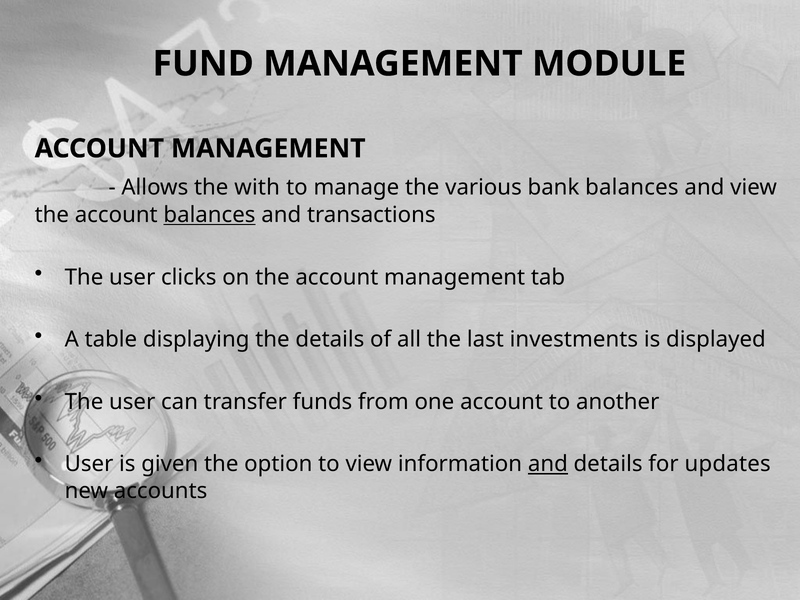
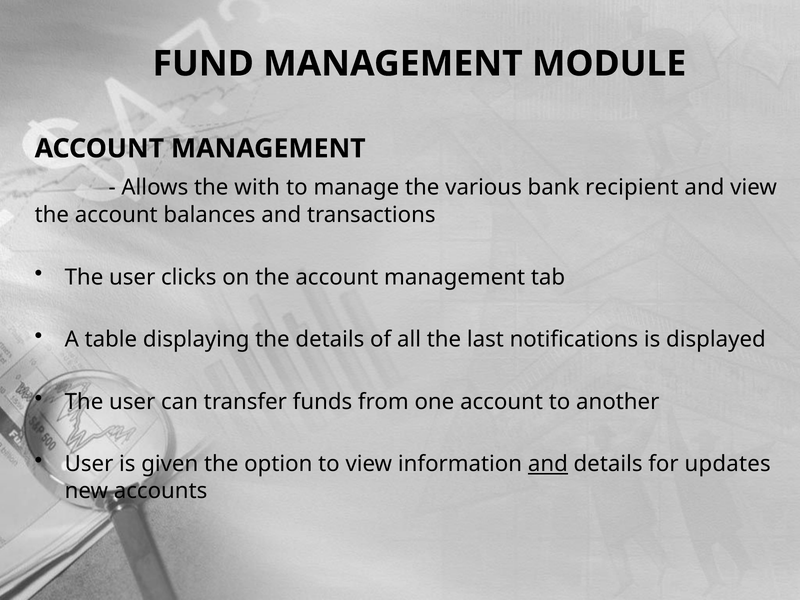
bank balances: balances -> recipient (632, 187)
balances underline: present -> none (209, 215)
investments: investments -> notifications (574, 340)
